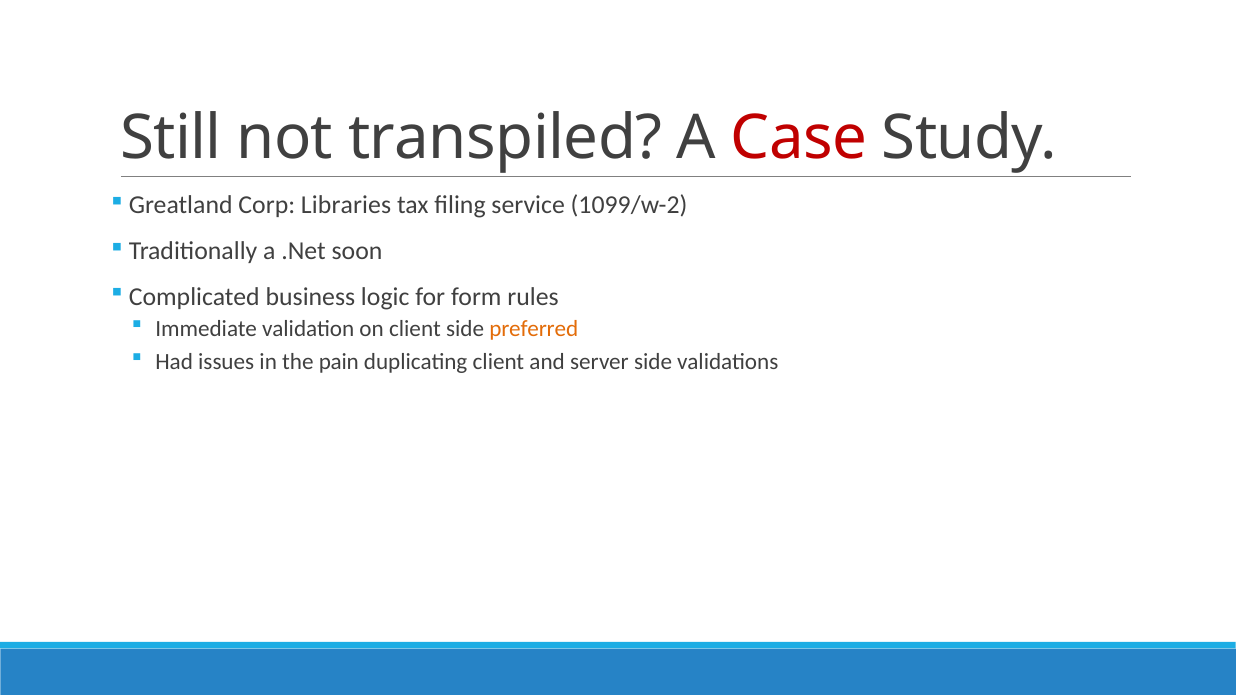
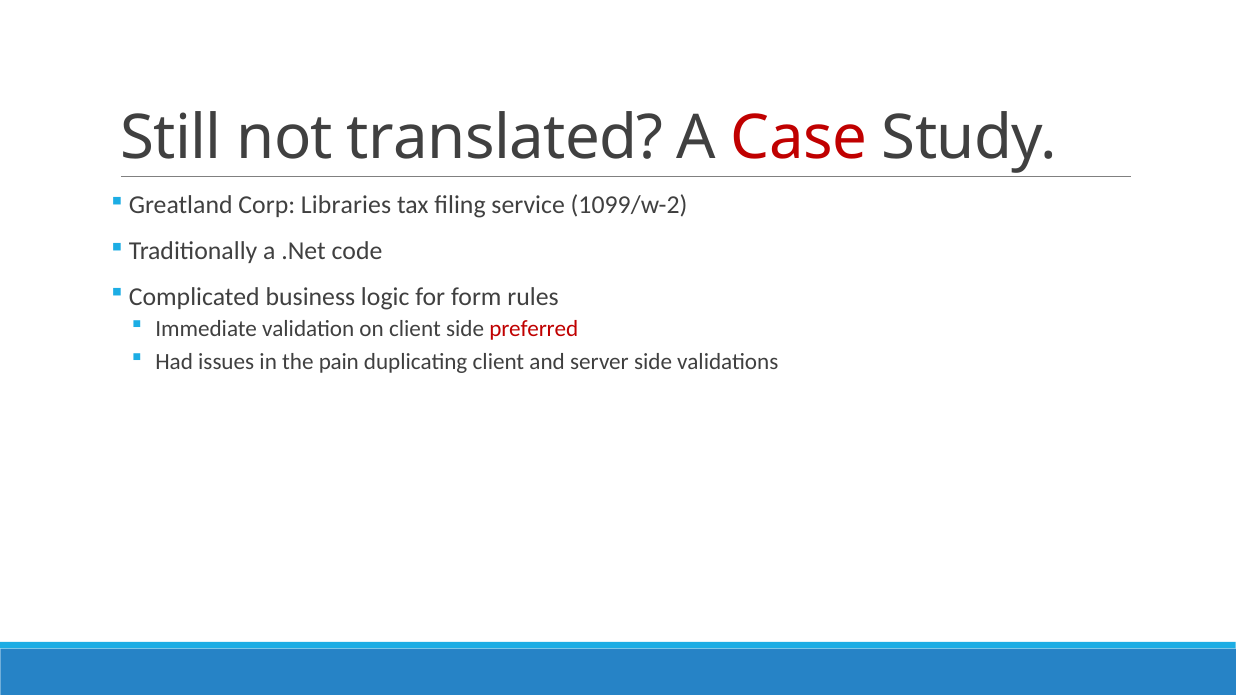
transpiled: transpiled -> translated (505, 138)
soon: soon -> code (357, 251)
preferred colour: orange -> red (534, 329)
